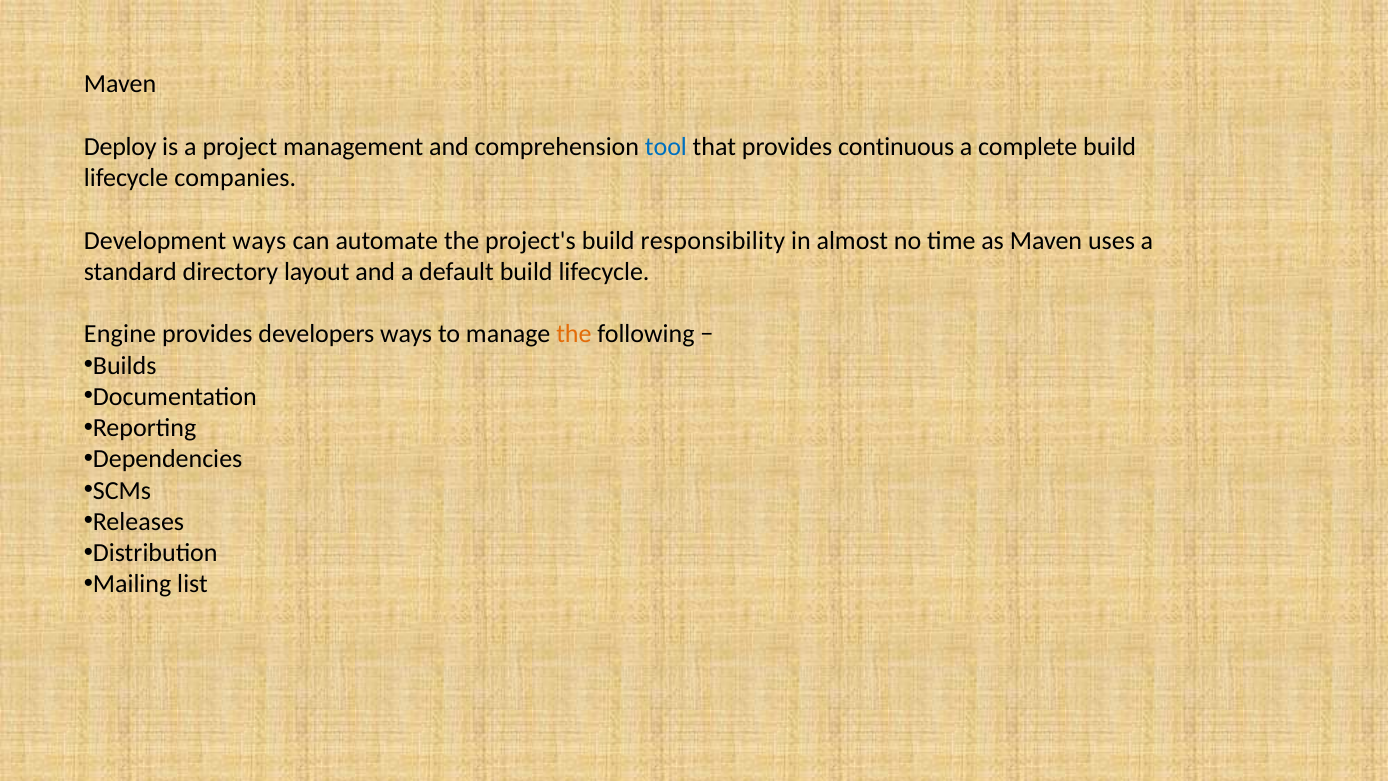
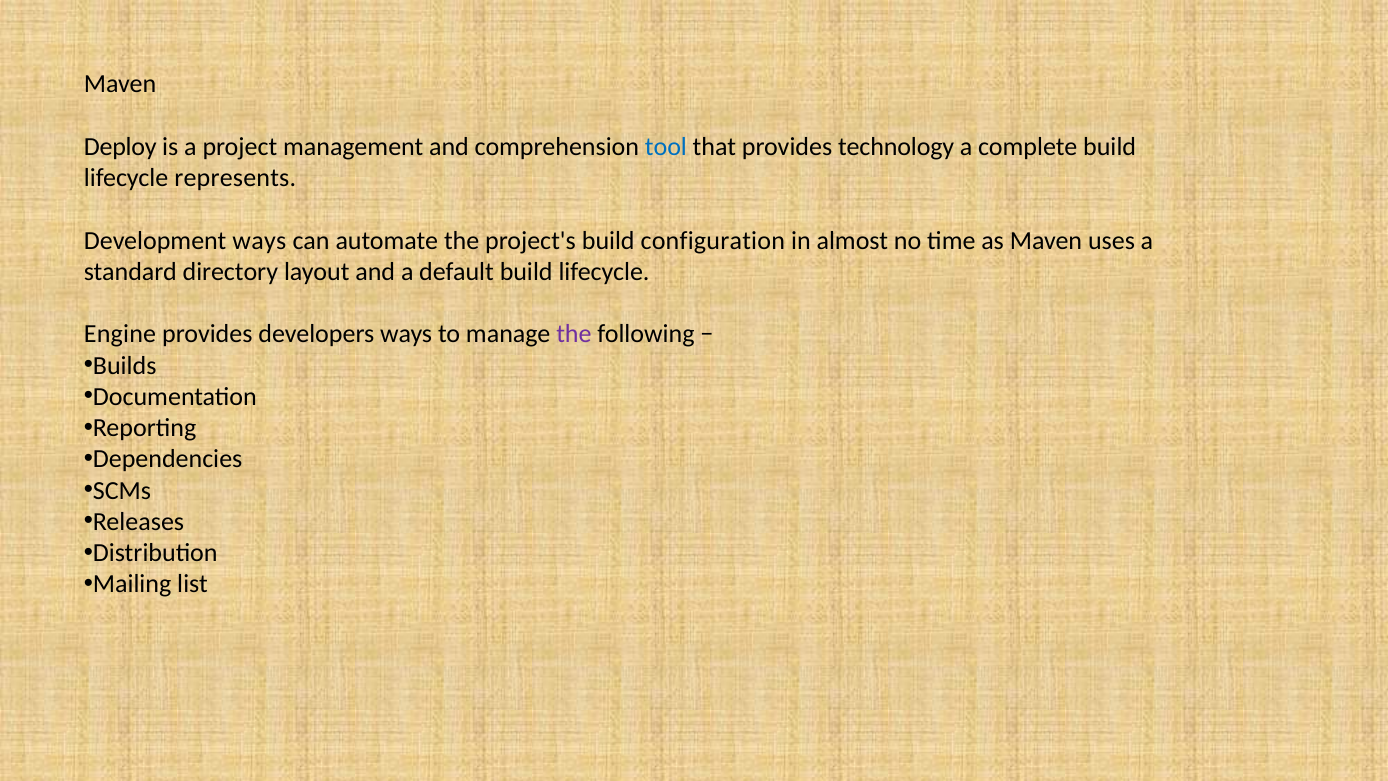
continuous: continuous -> technology (896, 147)
companies: companies -> represents (235, 178)
responsibility: responsibility -> configuration (713, 240)
the colour: orange -> purple (574, 334)
